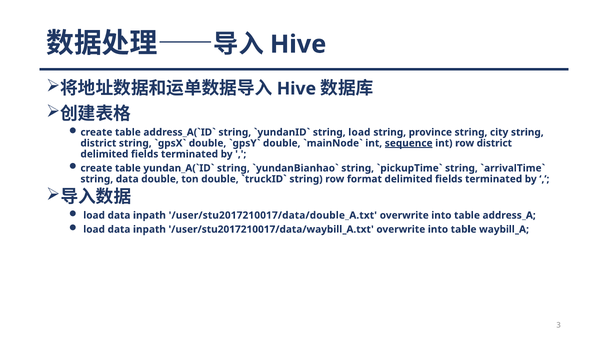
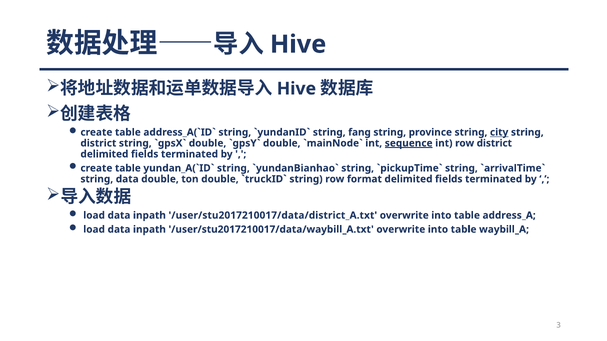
string load: load -> fang (360, 132)
city underline: none -> present (499, 132)
/user/stu2017210017/data/double_A.txt: /user/stu2017210017/data/double_A.txt -> /user/stu2017210017/data/district_A.txt (273, 216)
